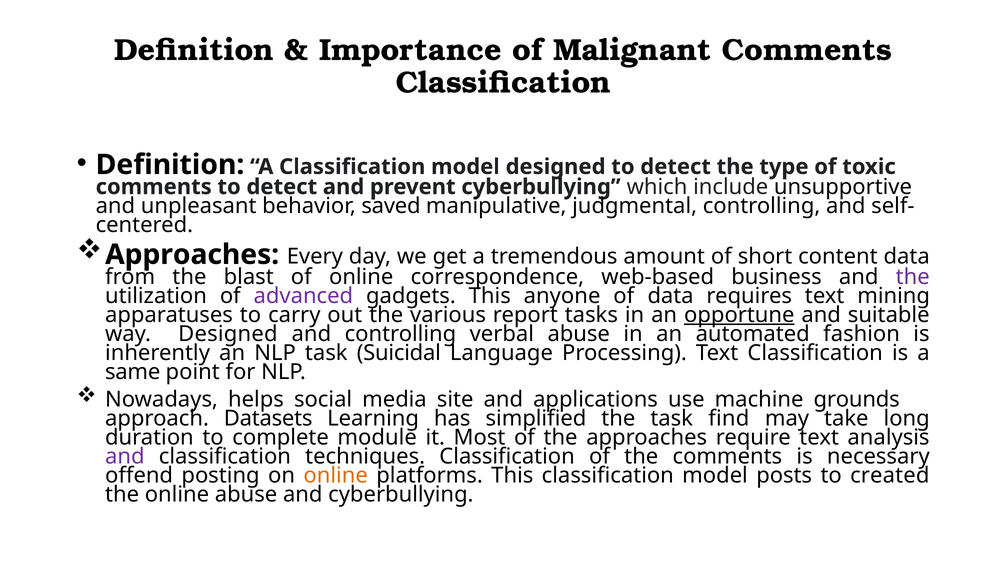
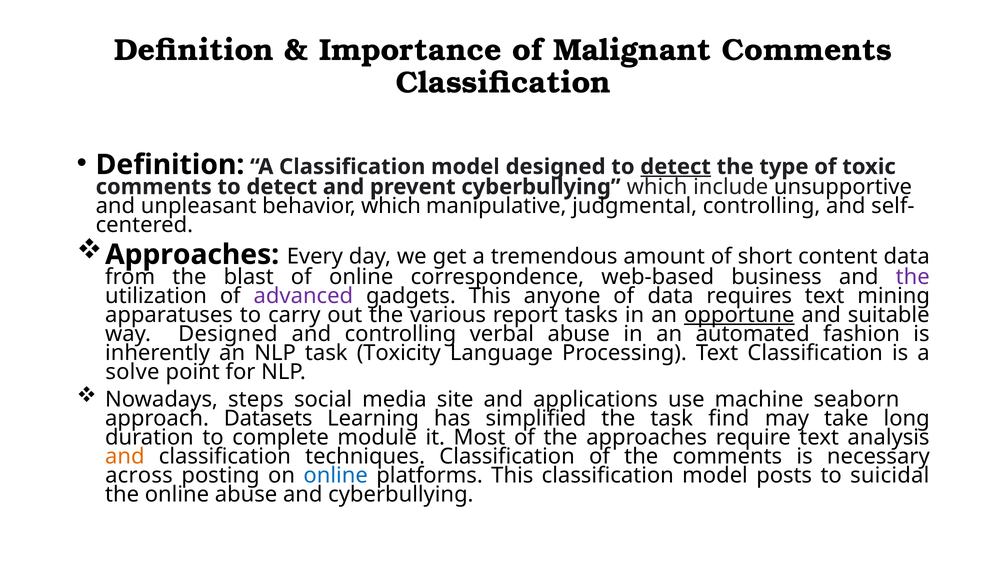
detect underline: none -> present (676, 167)
behavior saved: saved -> which (391, 206)
Suicidal: Suicidal -> Toxicity (399, 353)
same: same -> solve (132, 372)
helps: helps -> steps (256, 400)
grounds: grounds -> seaborn (856, 400)
and colour: purple -> orange (125, 457)
offend: offend -> across (139, 476)
online colour: orange -> blue (336, 476)
created: created -> suicidal (890, 476)
